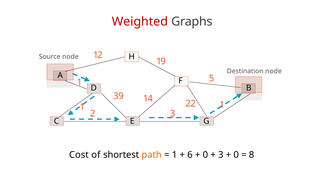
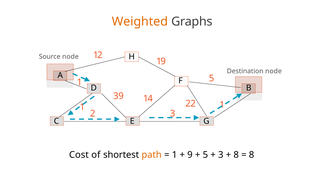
Weighted colour: red -> orange (140, 22)
6: 6 -> 9 (190, 155)
0: 0 -> 5 (205, 155)
0: 0 -> 8 (236, 155)
